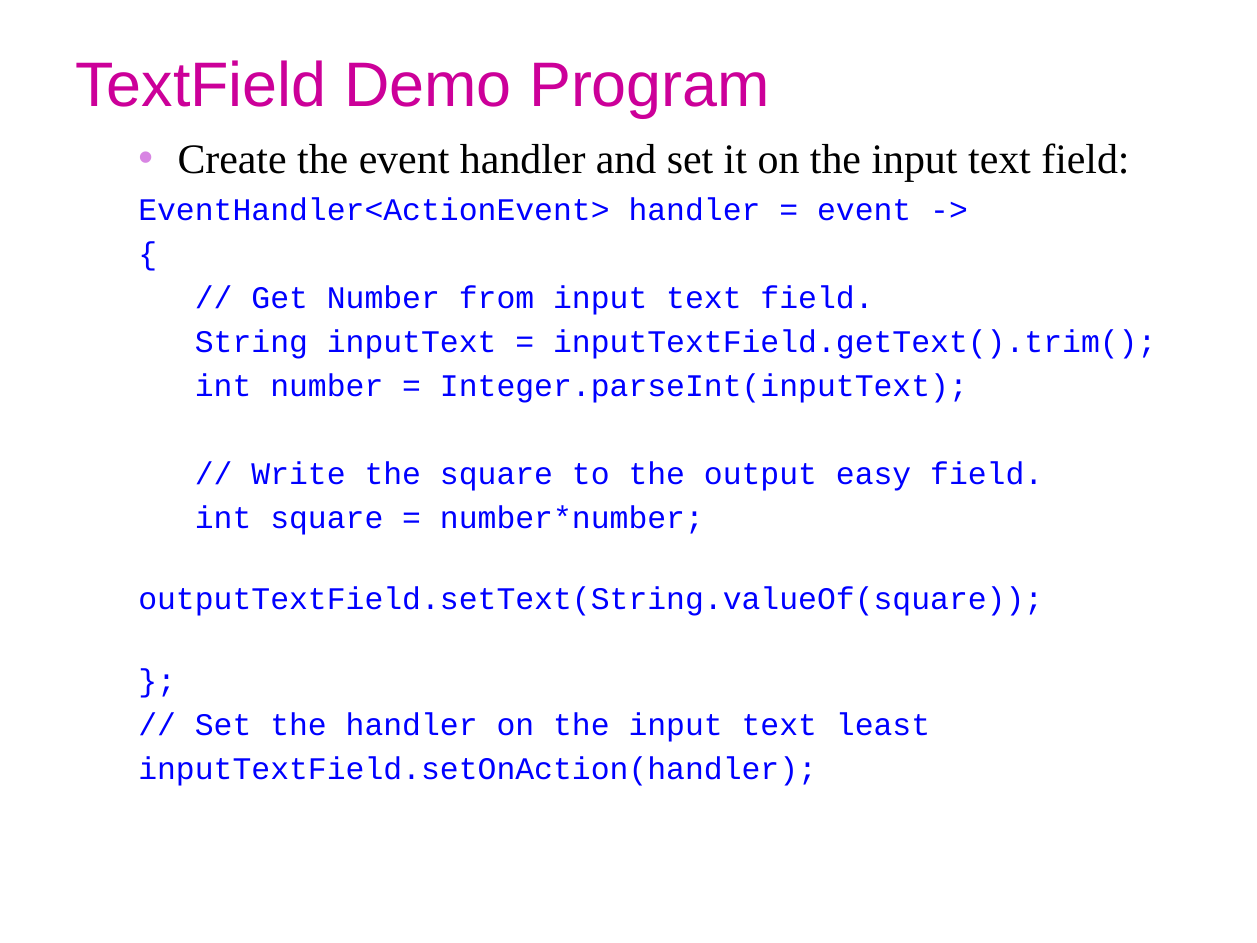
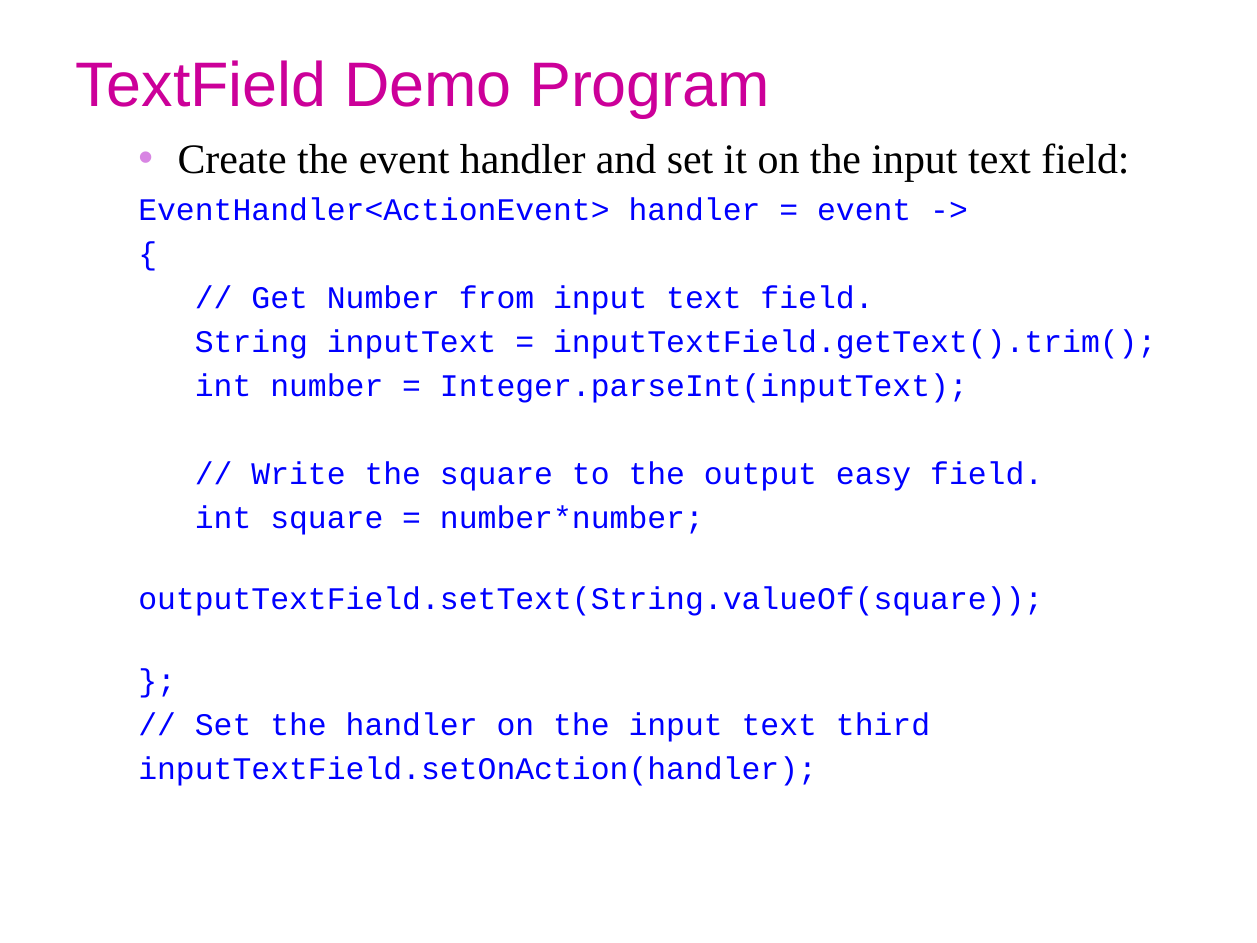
least: least -> third (883, 725)
